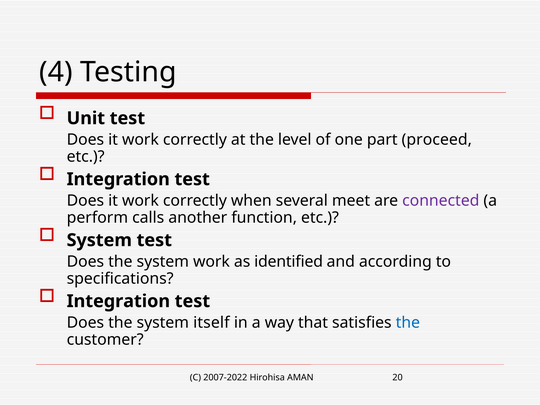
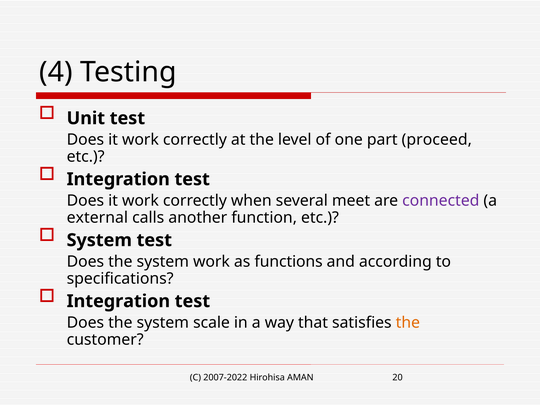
perform: perform -> external (97, 218)
identified: identified -> functions (289, 262)
itself: itself -> scale (211, 323)
the colour: blue -> orange (408, 323)
